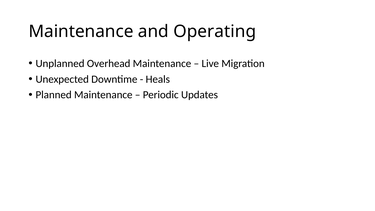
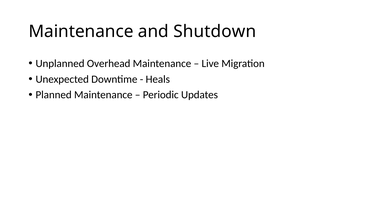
Operating: Operating -> Shutdown (215, 32)
